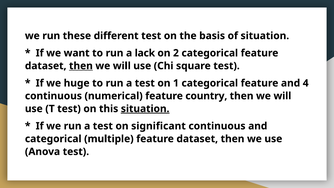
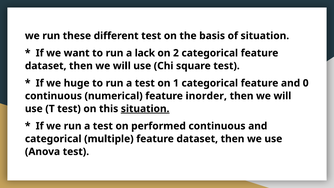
then underline: present -> none (81, 66)
4: 4 -> 0 (306, 83)
country: country -> inorder (206, 96)
significant: significant -> performed (159, 126)
